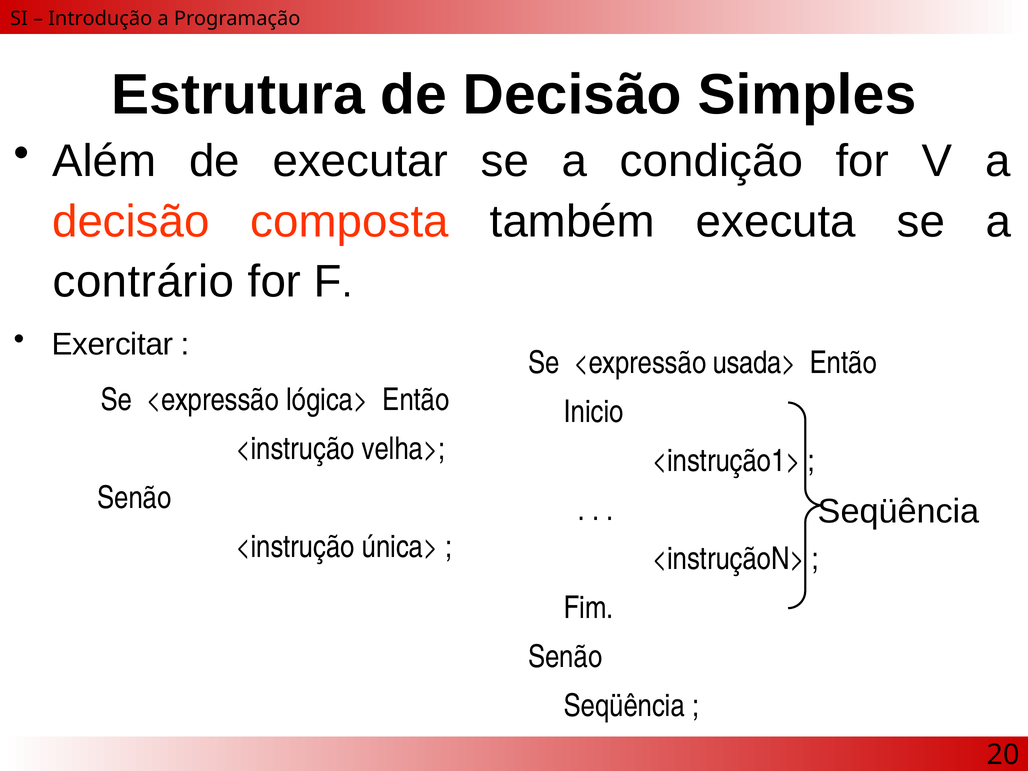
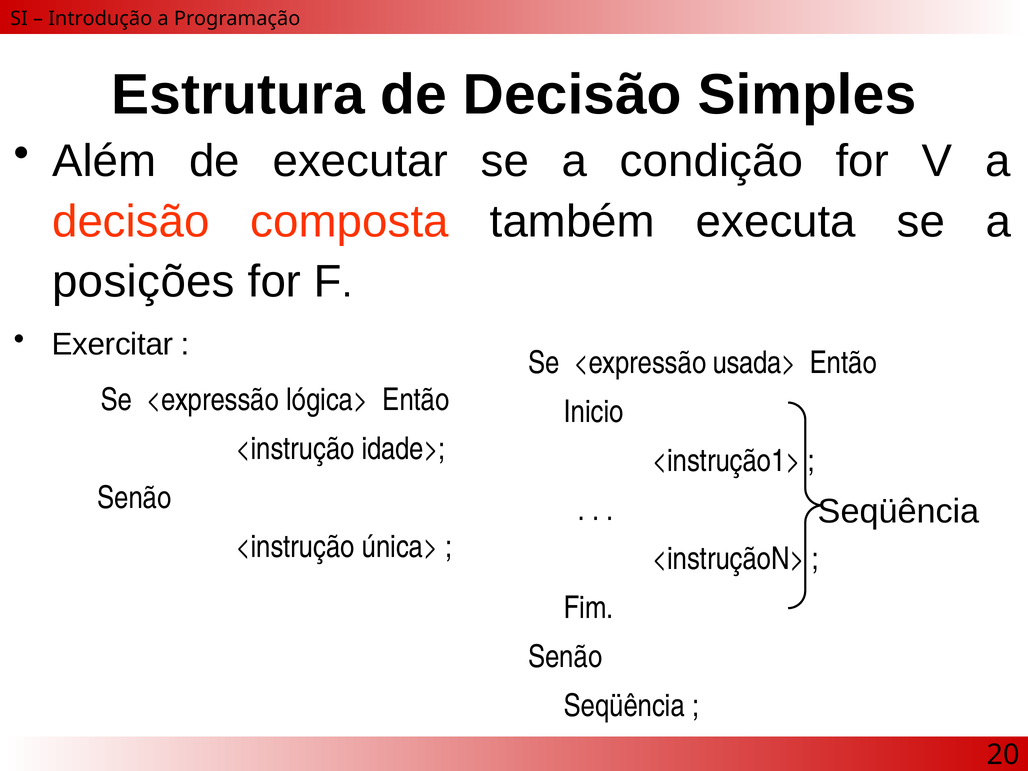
contrário: contrário -> posições (144, 282)
velha>: velha> -> idade> (404, 449)
